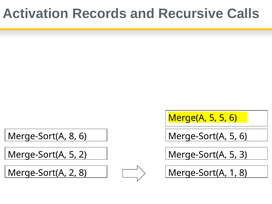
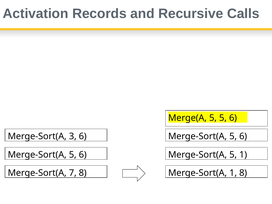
Merge-Sort(A 8: 8 -> 3 (73, 136)
2: 2 -> 6 (83, 155)
5 3: 3 -> 1 (243, 155)
Merge-Sort(A 2: 2 -> 7 (73, 173)
